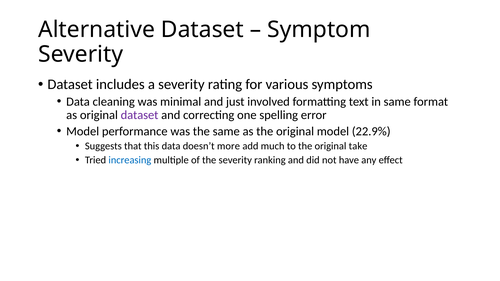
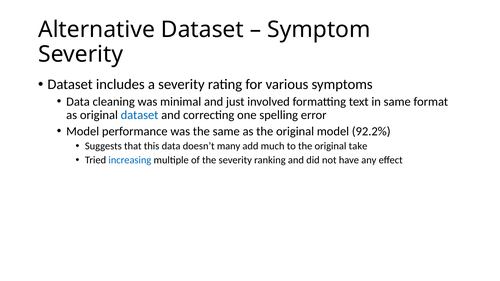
dataset colour: purple -> blue (140, 115)
22.9%: 22.9% -> 92.2% (371, 131)
more: more -> many (229, 146)
